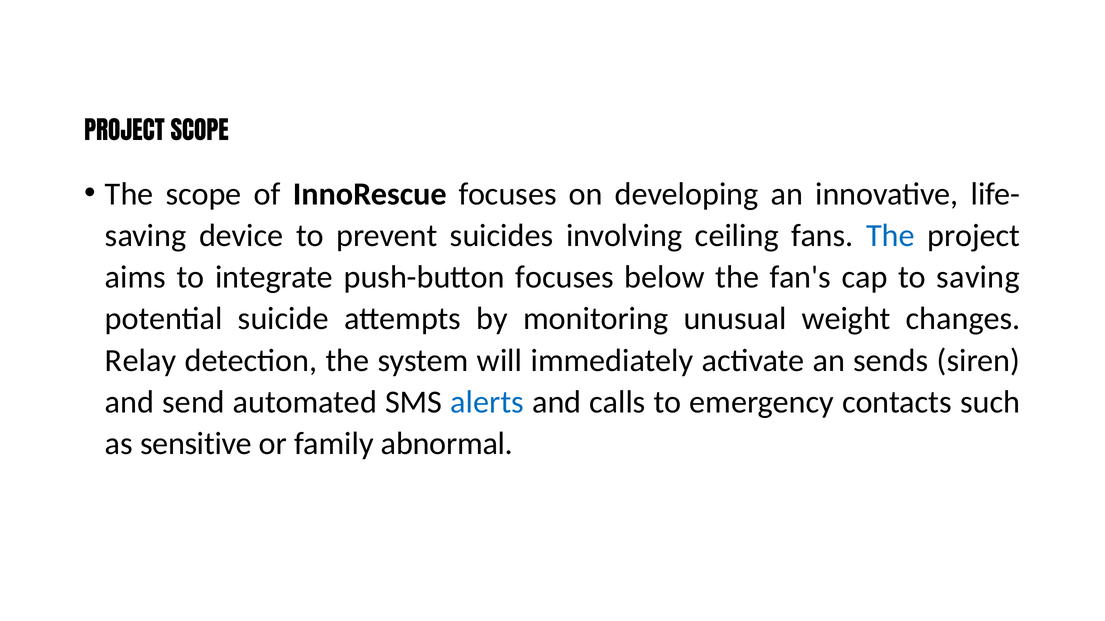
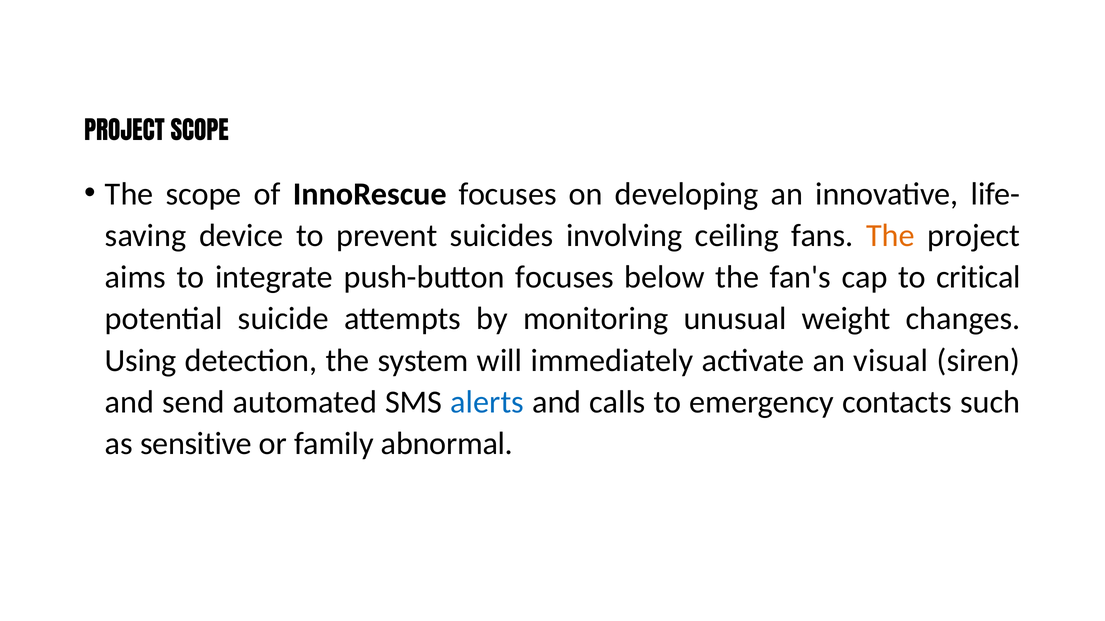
The colour: blue -> orange (890, 236)
to saving: saving -> critical (978, 277)
Relay: Relay -> Using (141, 361)
sends: sends -> visual (891, 361)
